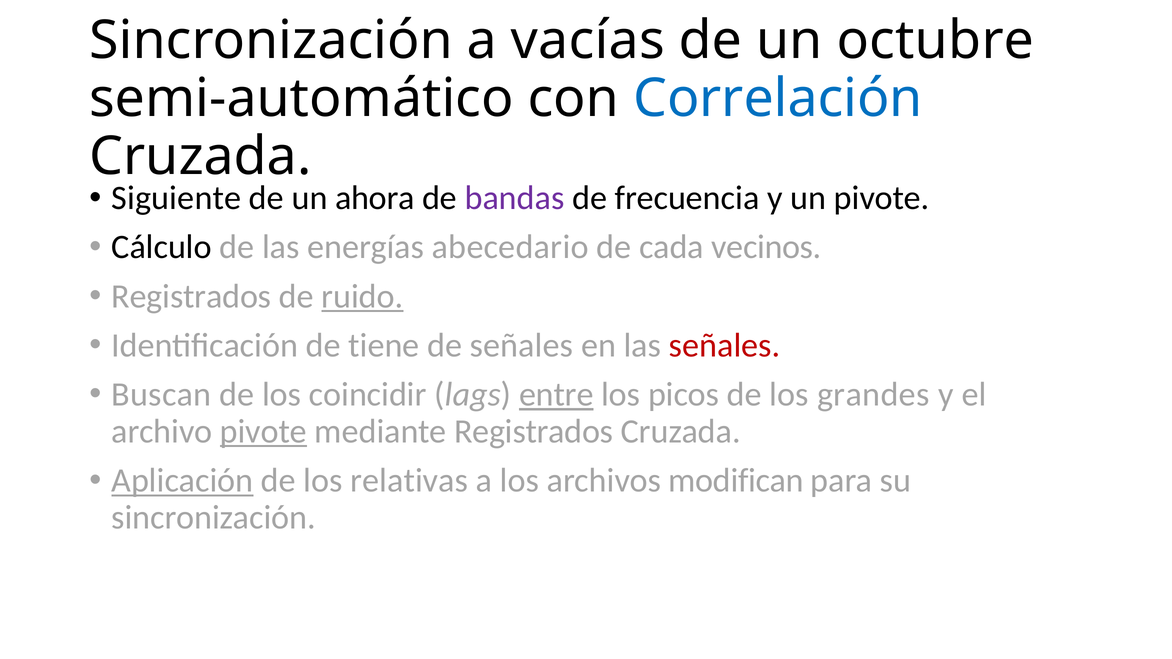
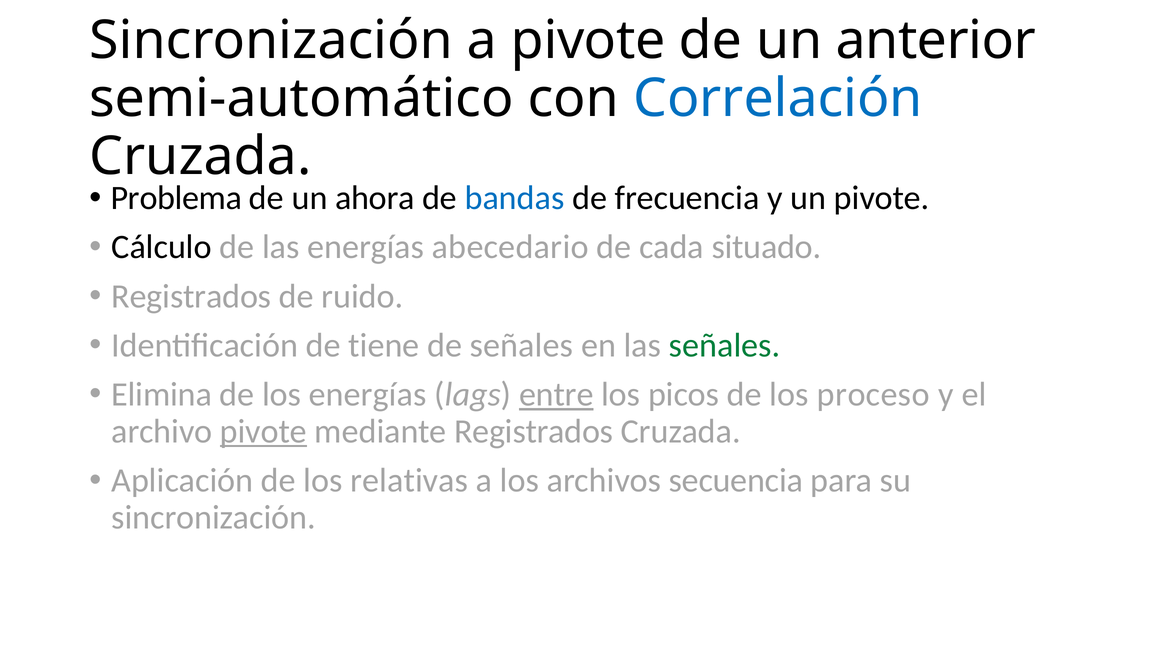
a vacías: vacías -> pivote (588, 40)
octubre: octubre -> anterior (936, 40)
Siguiente: Siguiente -> Problema (176, 198)
bandas colour: purple -> blue (515, 198)
vecinos: vecinos -> situado (766, 247)
ruido underline: present -> none (362, 296)
señales colour: red -> green (725, 346)
Buscan: Buscan -> Elimina (162, 395)
los coincidir: coincidir -> energías (368, 395)
grandes: grandes -> proceso (873, 395)
Aplicación underline: present -> none (182, 481)
modifican: modifican -> secuencia (736, 481)
